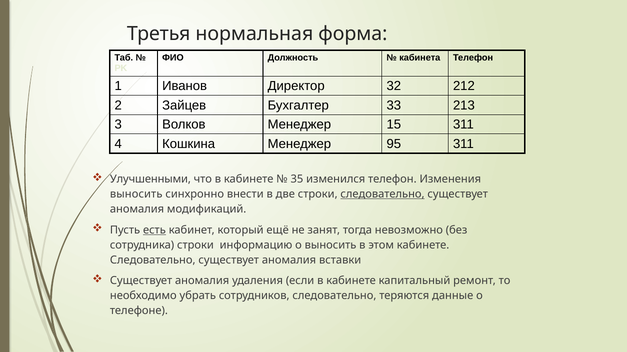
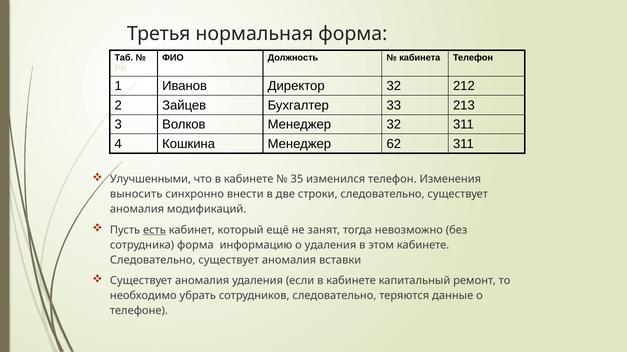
Менеджер 15: 15 -> 32 (394, 125)
95: 95 -> 62 (394, 144)
следовательно underline: present -> none (383, 194)
сотрудника строки: строки -> форма (195, 245)
о выносить: выносить -> удаления (331, 245)
